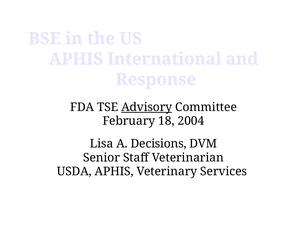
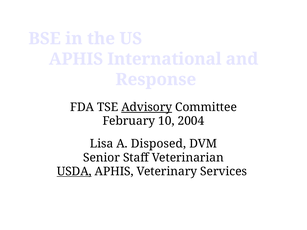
18: 18 -> 10 (166, 121)
Decisions: Decisions -> Disposed (158, 144)
USDA underline: none -> present (74, 172)
